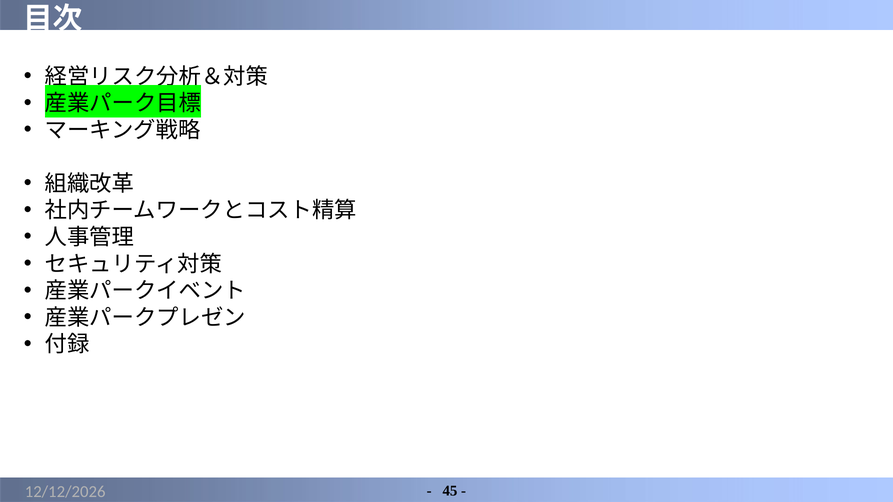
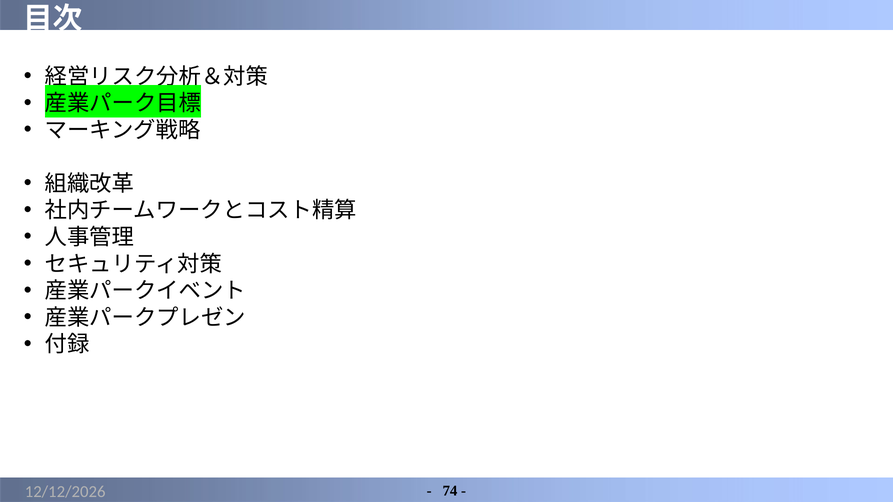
45: 45 -> 74 (450, 491)
